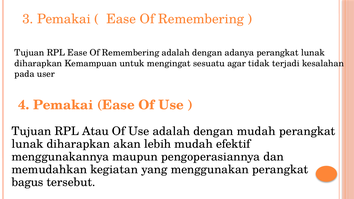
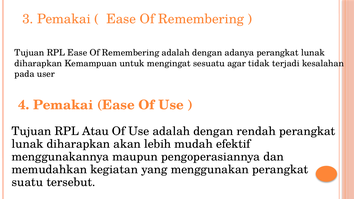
dengan mudah: mudah -> rendah (256, 131)
bagus: bagus -> suatu (27, 182)
